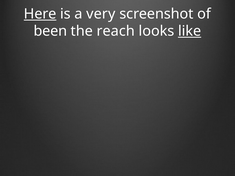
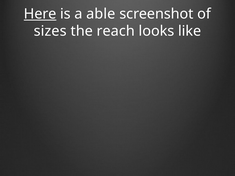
very: very -> able (101, 14)
been: been -> sizes (50, 31)
like underline: present -> none (190, 31)
